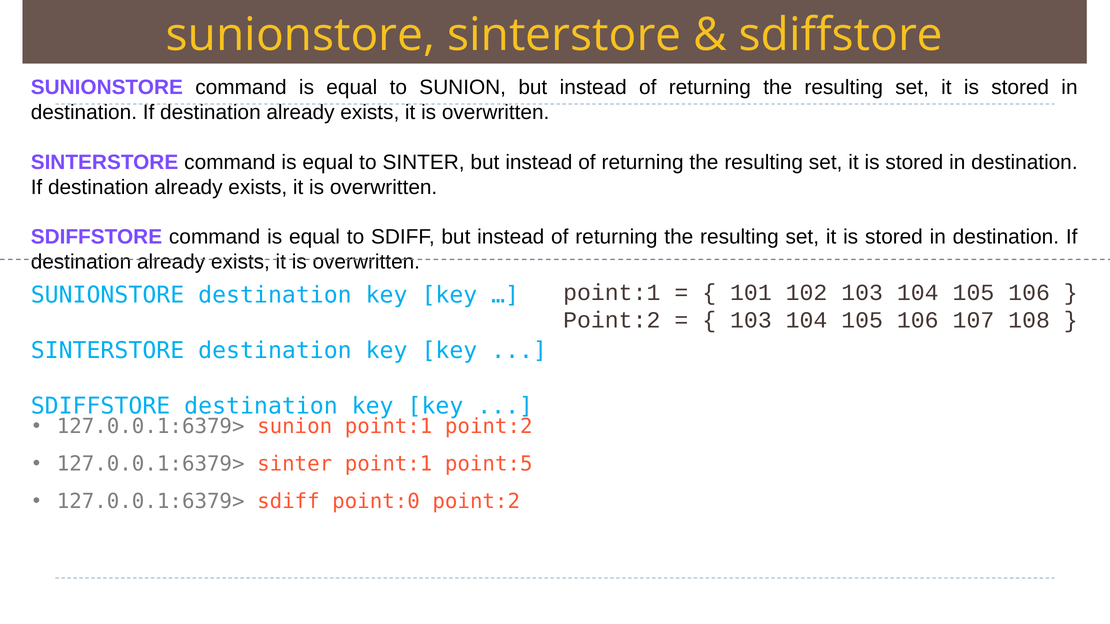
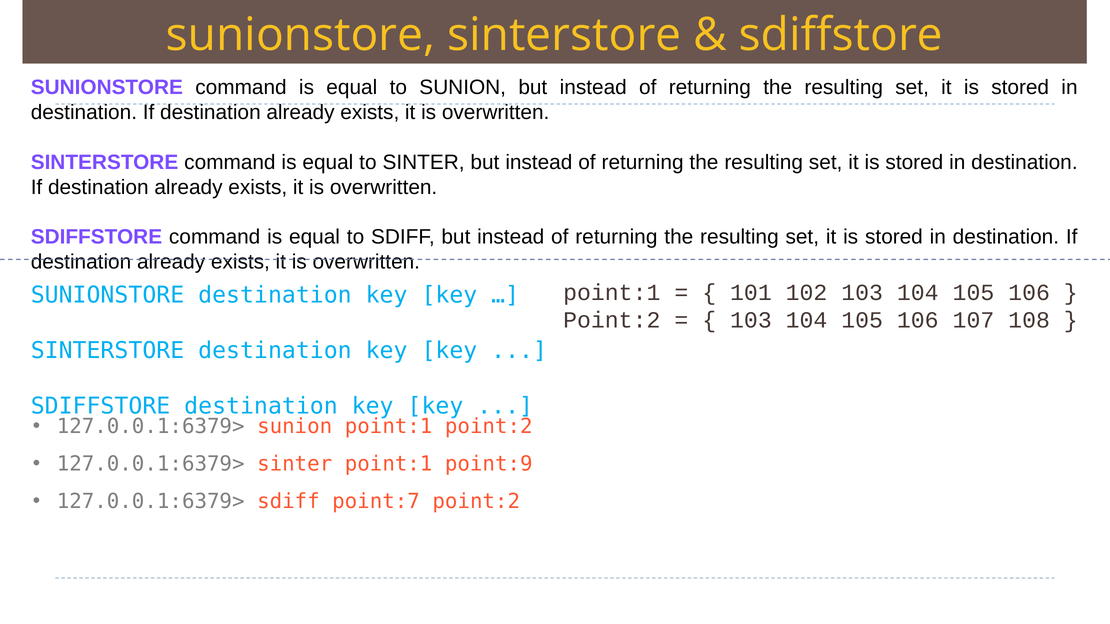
point:5: point:5 -> point:9 (489, 464)
point:0: point:0 -> point:7 (376, 502)
